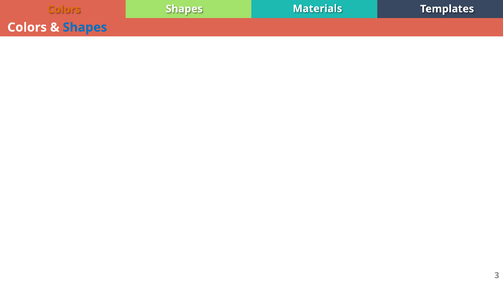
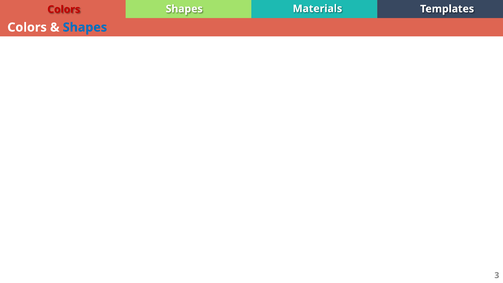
Colors colour: orange -> red (64, 9)
